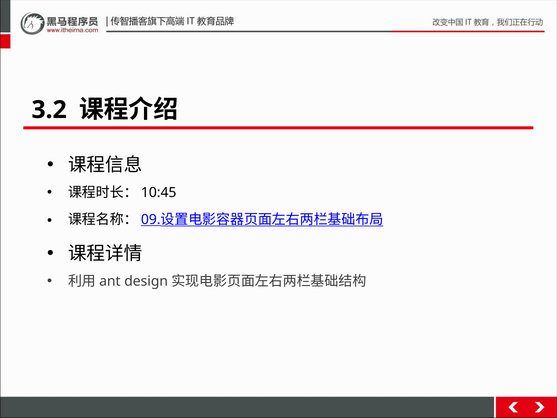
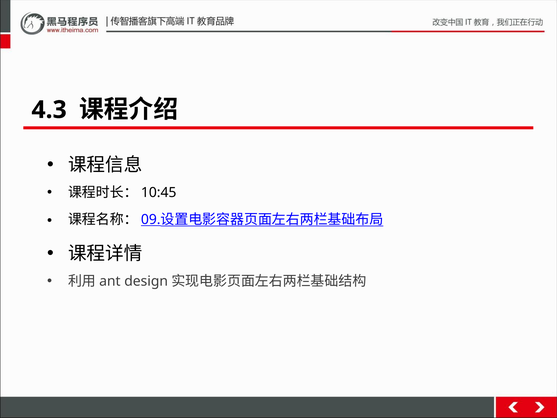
3.2: 3.2 -> 4.3 (49, 110)
